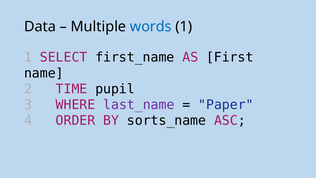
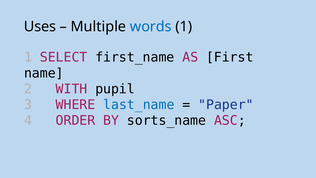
Data: Data -> Uses (40, 27)
TIME: TIME -> WITH (72, 89)
last_name colour: purple -> blue (139, 105)
